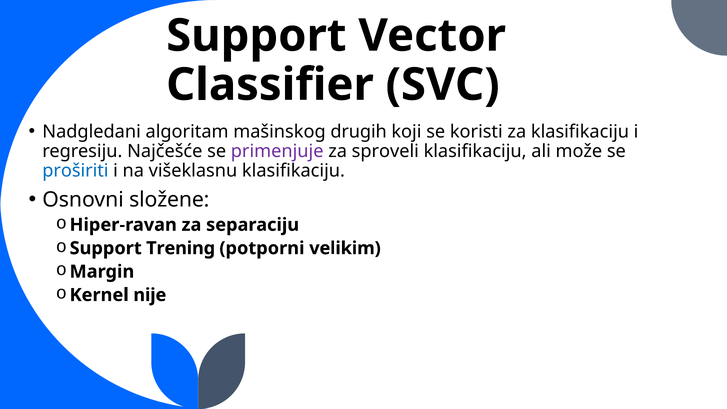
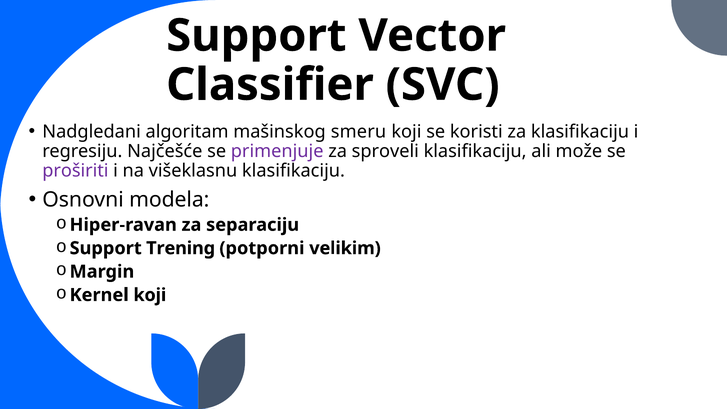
drugih: drugih -> smeru (358, 132)
proširiti colour: blue -> purple (75, 171)
složene: složene -> modela (169, 200)
Kernel nije: nije -> koji (150, 295)
